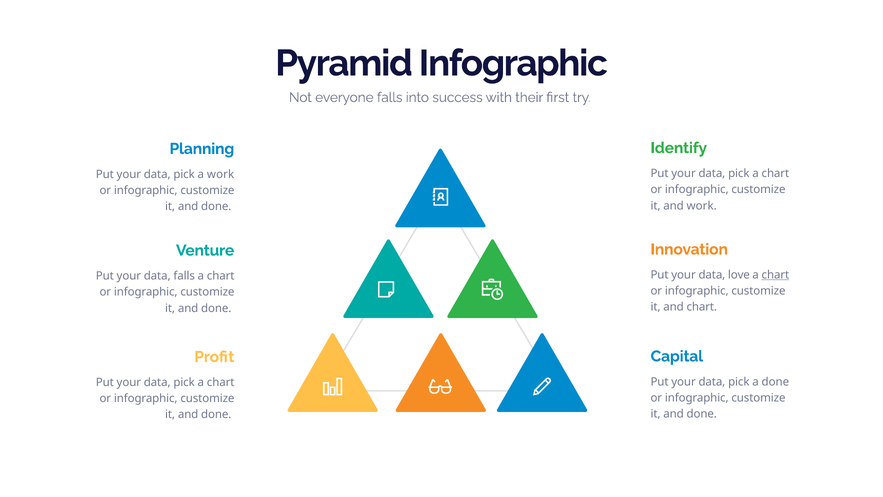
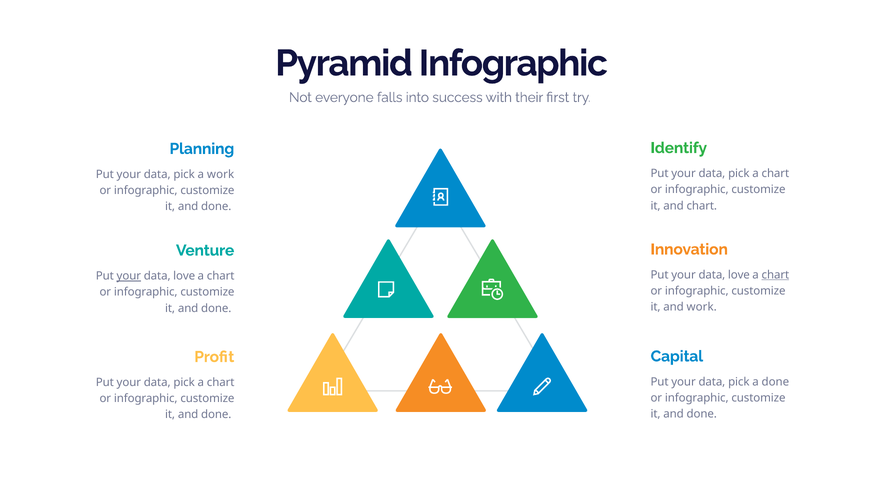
and work: work -> chart (702, 206)
your underline: none -> present (129, 276)
falls: falls -> love (184, 276)
and chart: chart -> work (702, 307)
